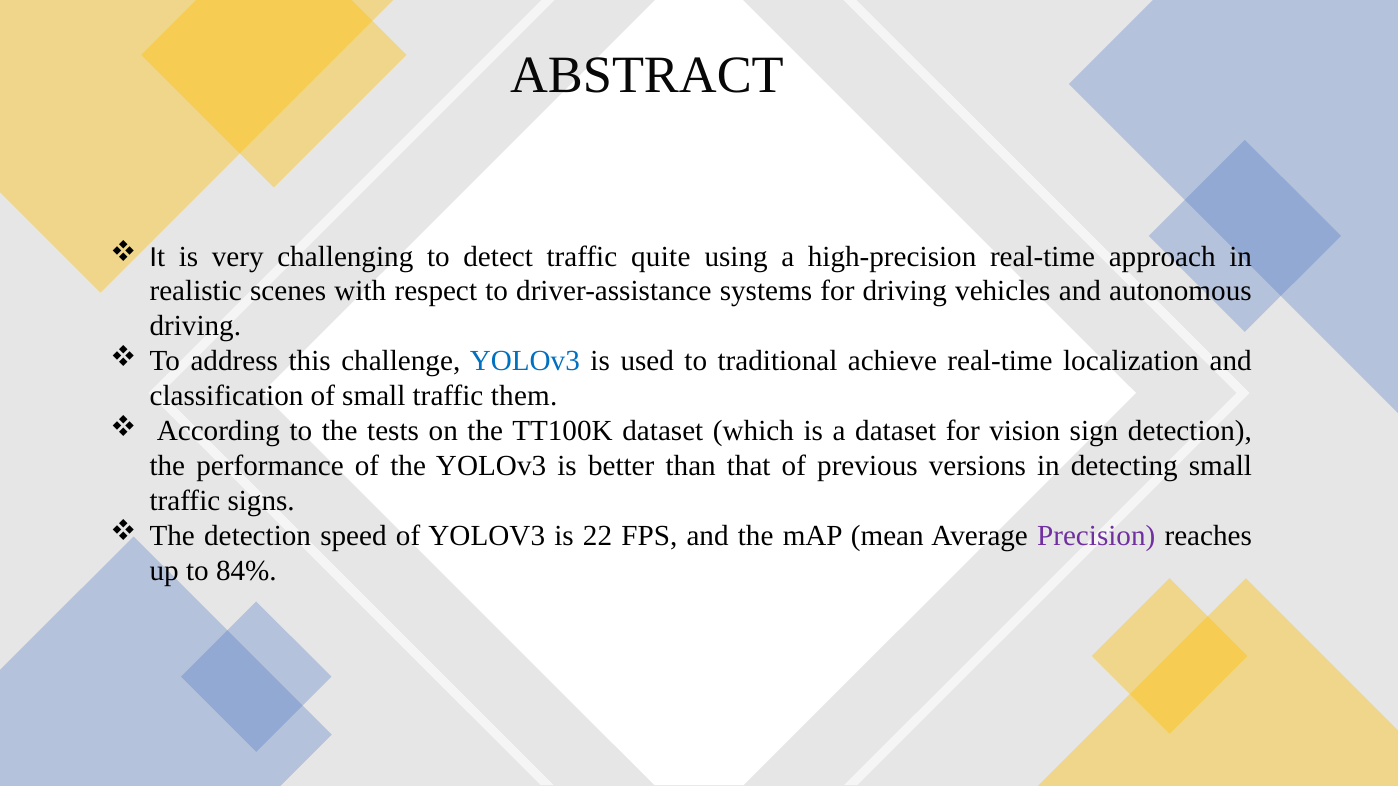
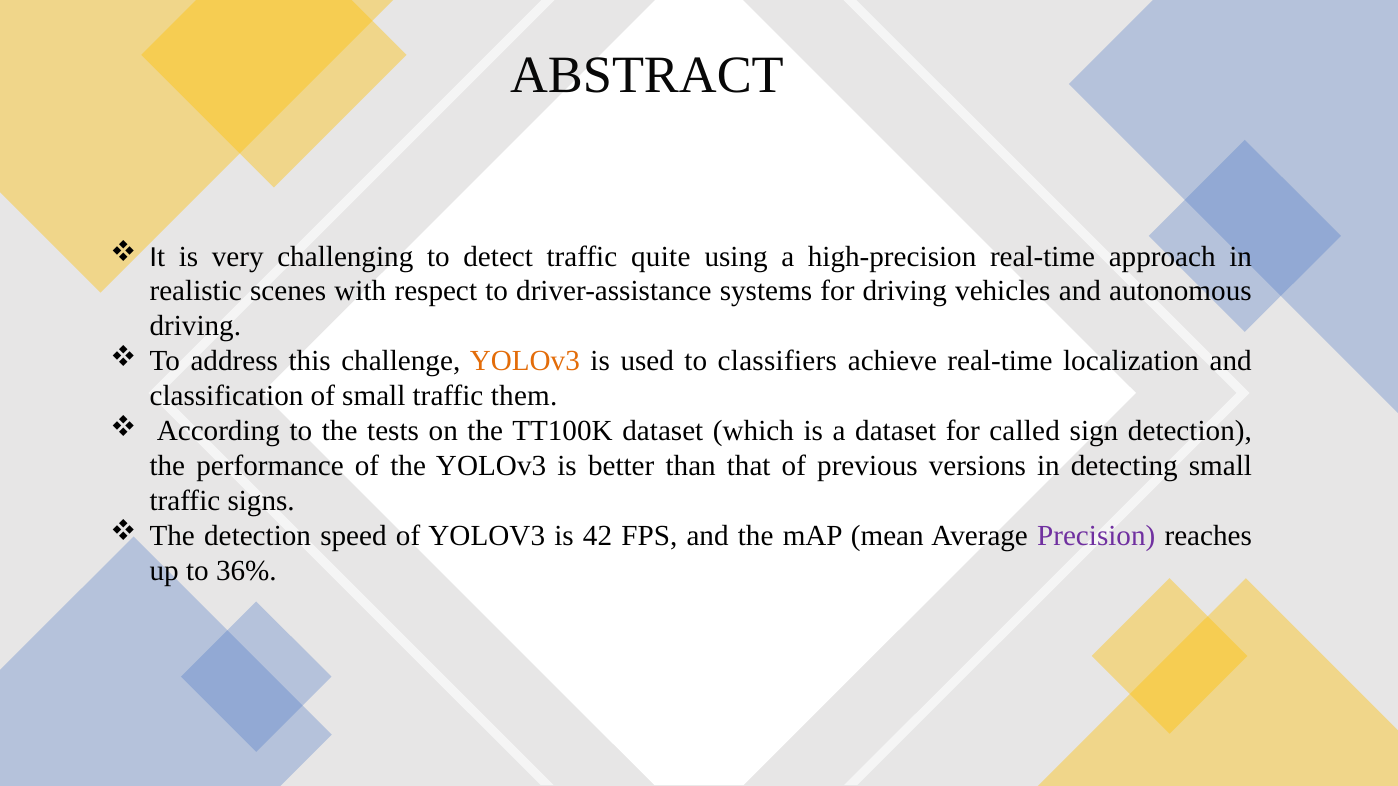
YOLOv3 colour: blue -> orange (525, 361)
traditional: traditional -> classifiers (777, 361)
vision: vision -> called (1025, 431)
22: 22 -> 42 (598, 536)
84%: 84% -> 36% (246, 571)
